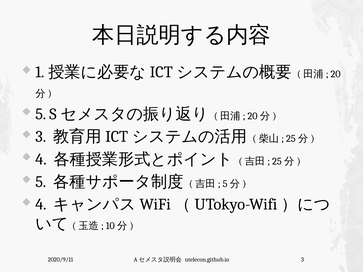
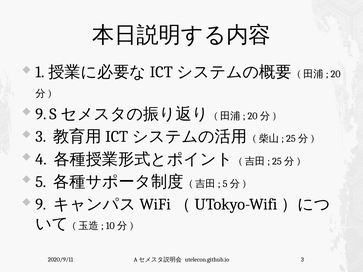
5: 5 -> 9 (41, 114)
4: 4 -> 9 (41, 205)
